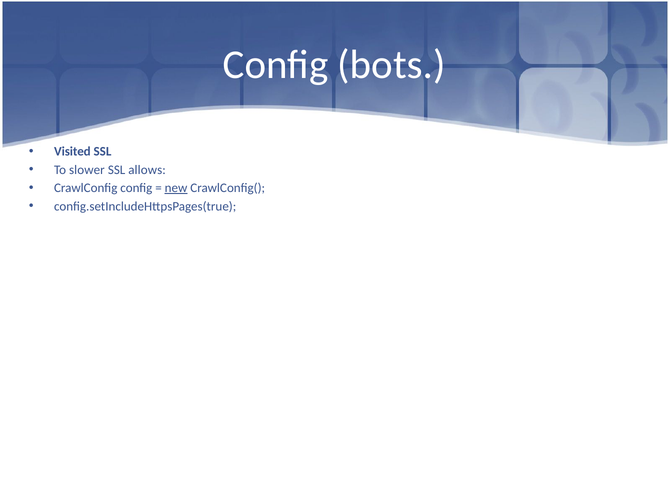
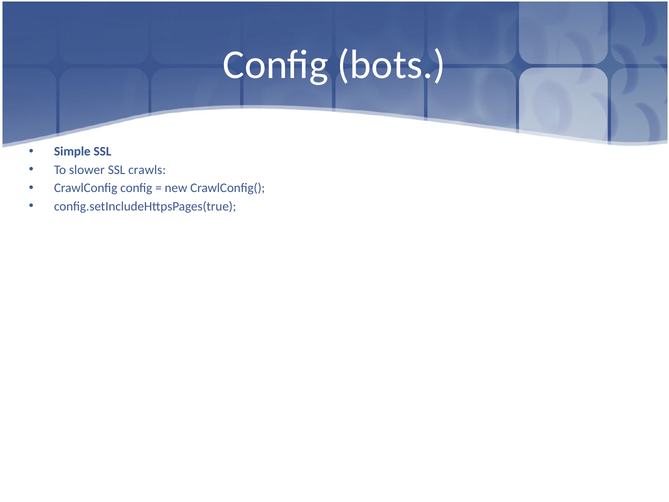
Visited: Visited -> Simple (72, 151)
allows: allows -> crawls (147, 170)
new underline: present -> none (176, 188)
